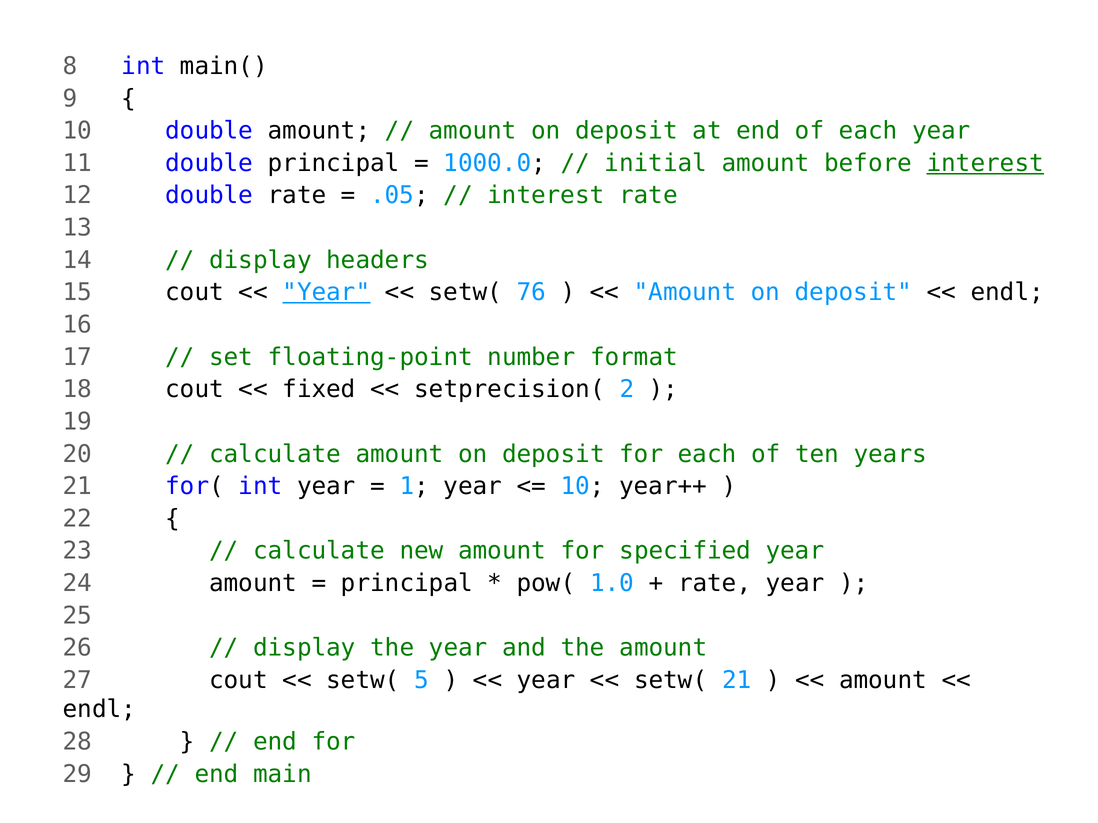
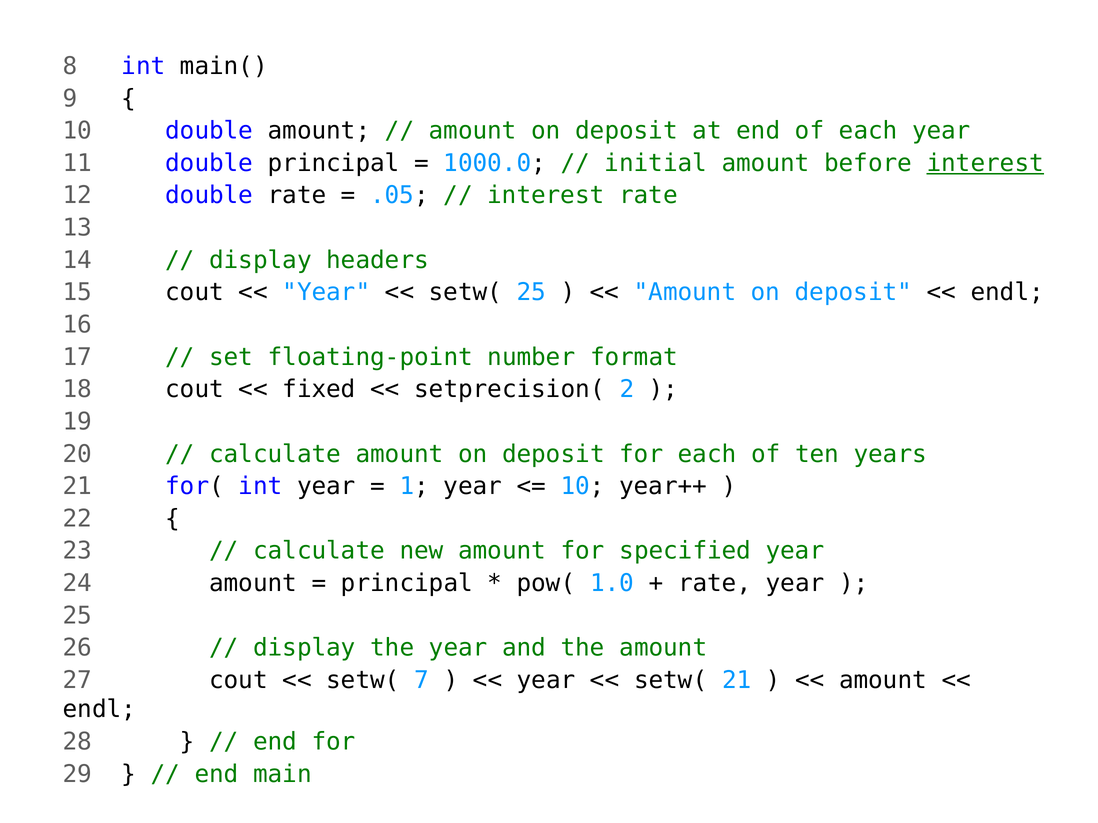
Year underline: present -> none (326, 293)
setw( 76: 76 -> 25 (531, 293)
5: 5 -> 7 (422, 681)
